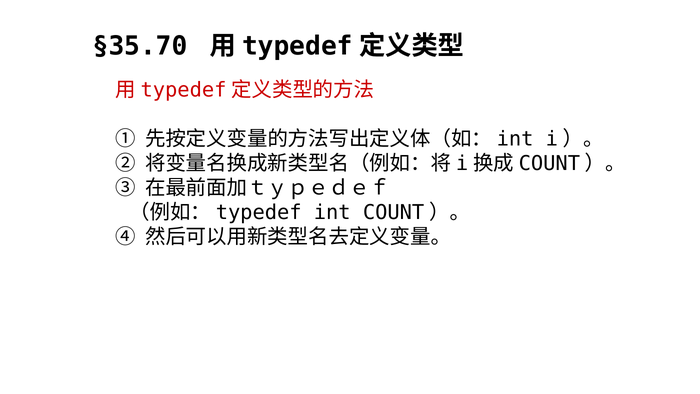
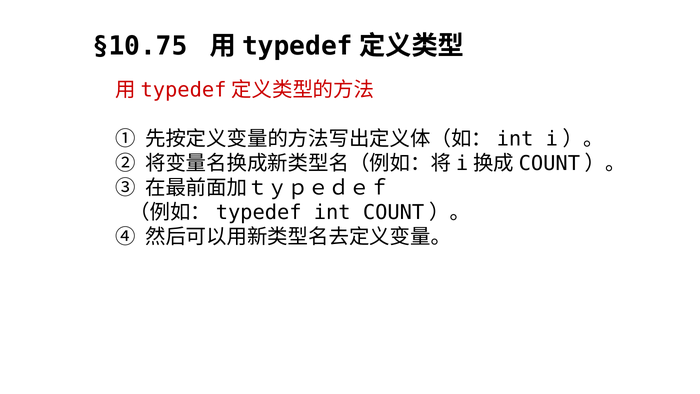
§35.70: §35.70 -> §10.75 (140, 46)
